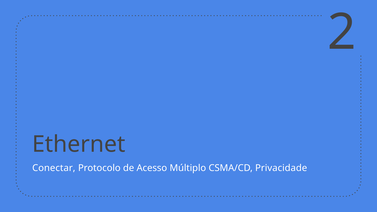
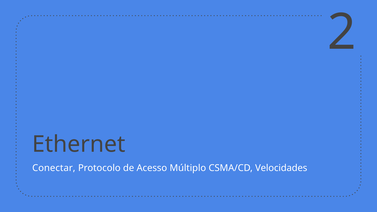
Privacidade: Privacidade -> Velocidades (281, 168)
